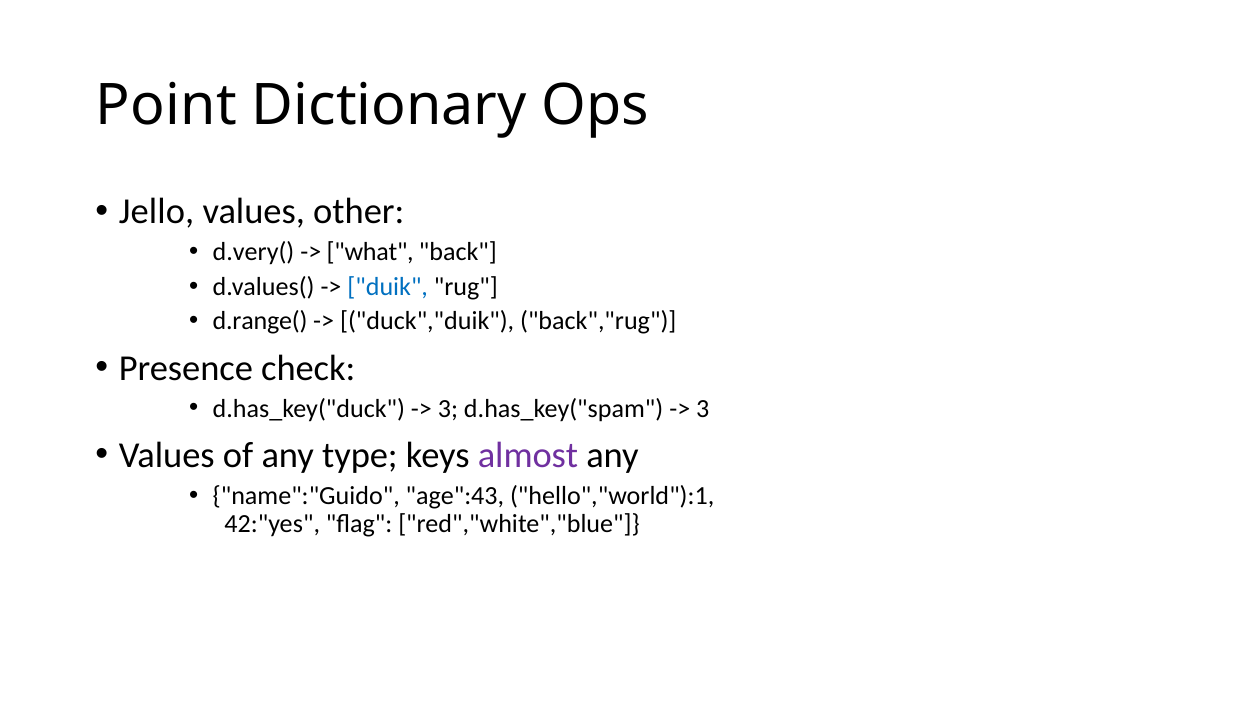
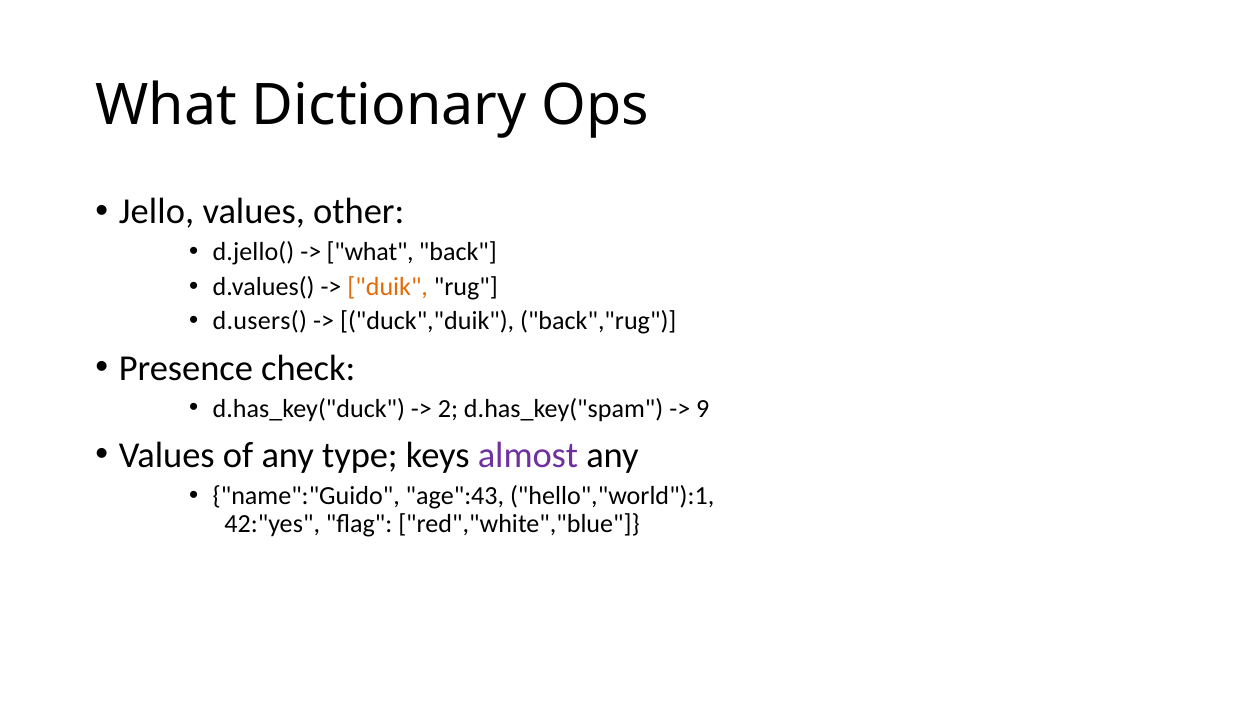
Point: Point -> What (166, 105)
d.very(: d.very( -> d.jello( (253, 252)
duik colour: blue -> orange (388, 286)
d.range(: d.range( -> d.users( (260, 321)
3: 3 -> 2 (448, 408)
3: 3 -> 9 (703, 408)
